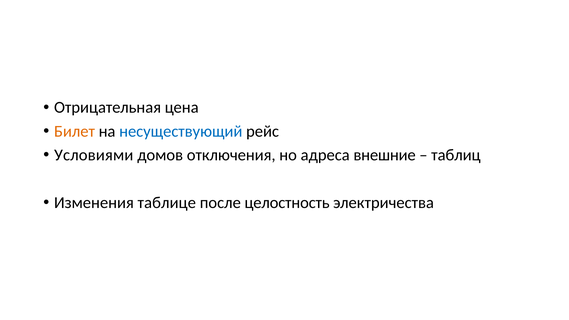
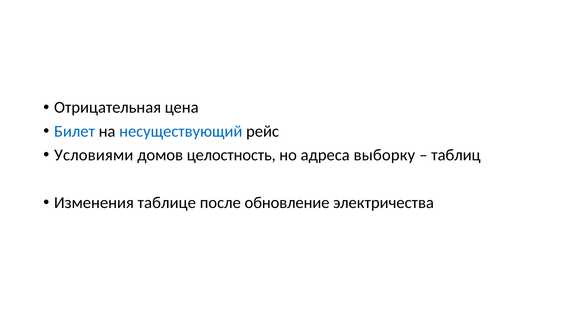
Билет colour: orange -> blue (75, 131)
отключения: отключения -> целостность (231, 155)
внешние: внешние -> выборку (384, 155)
целостность: целостность -> обновление (287, 203)
